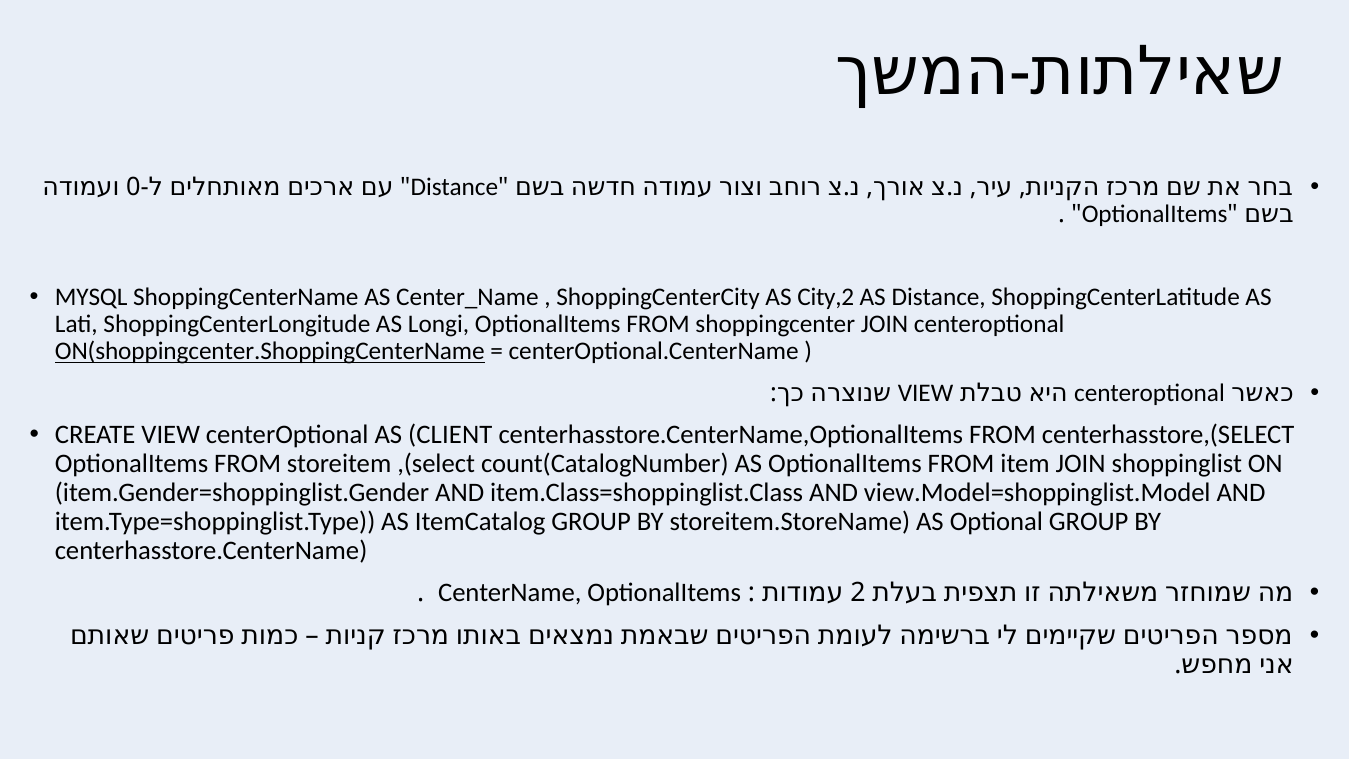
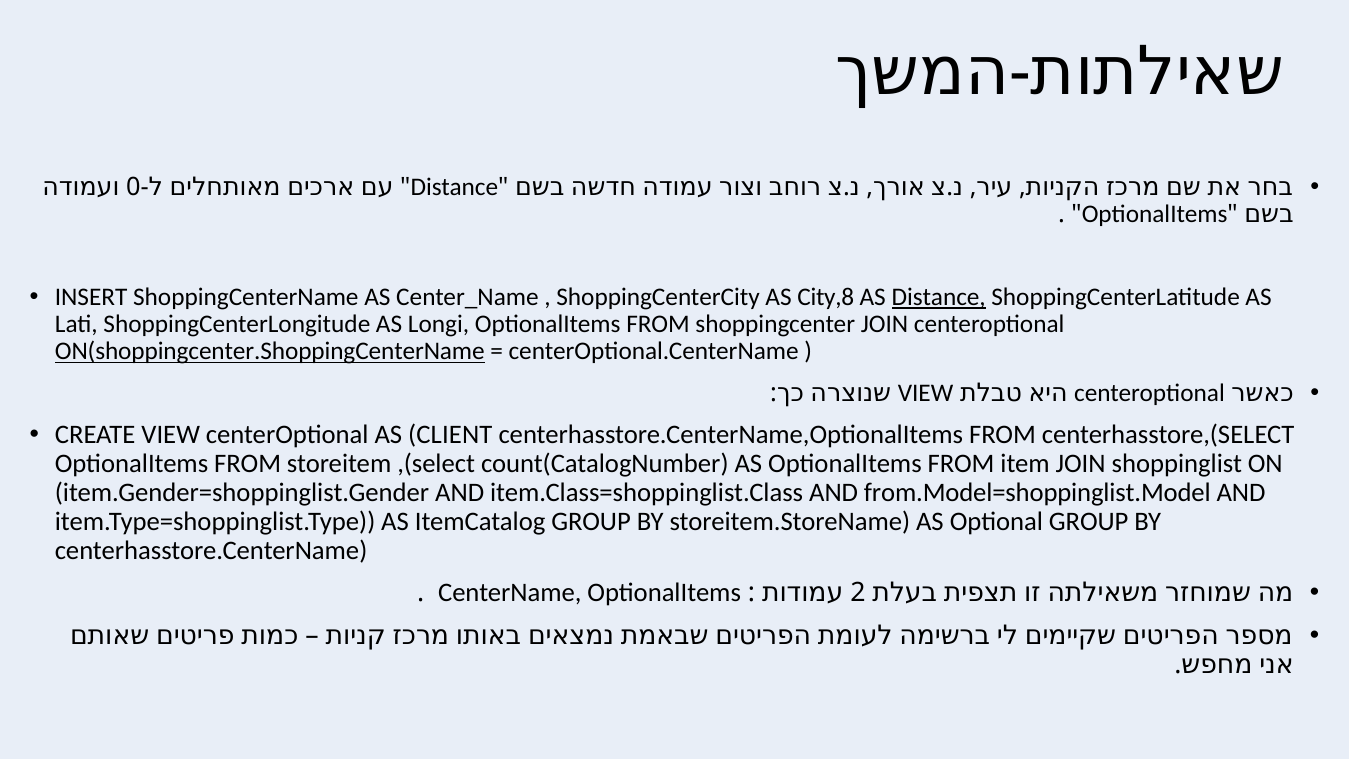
MYSQL: MYSQL -> INSERT (91, 297)
City,2: City,2 -> City,8 (826, 297)
Distance underline: none -> present (939, 297)
view.Model=shoppinglist.Model: view.Model=shoppinglist.Model -> from.Model=shoppinglist.Model (1037, 493)
